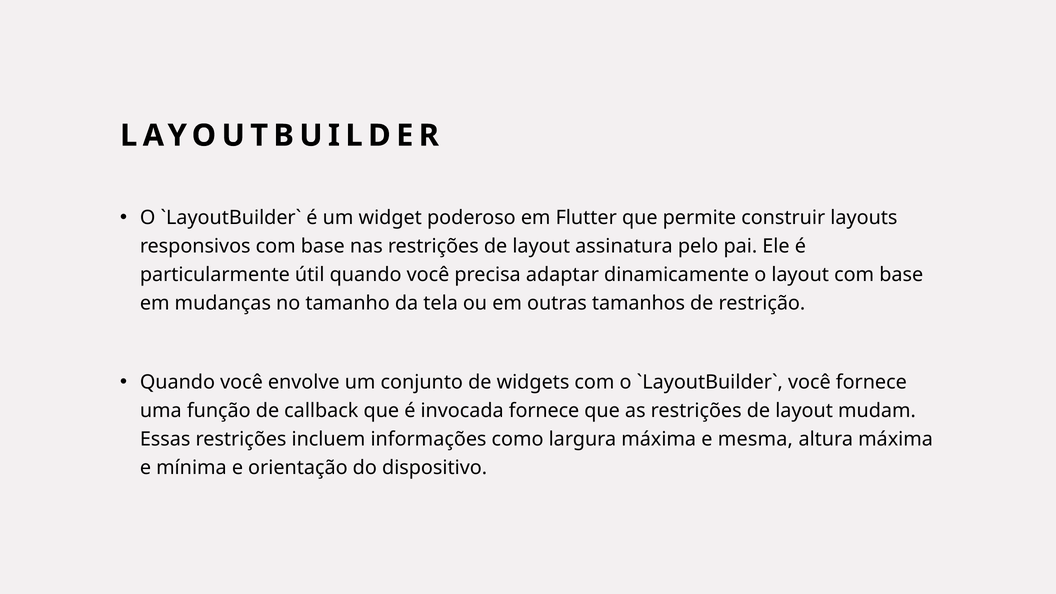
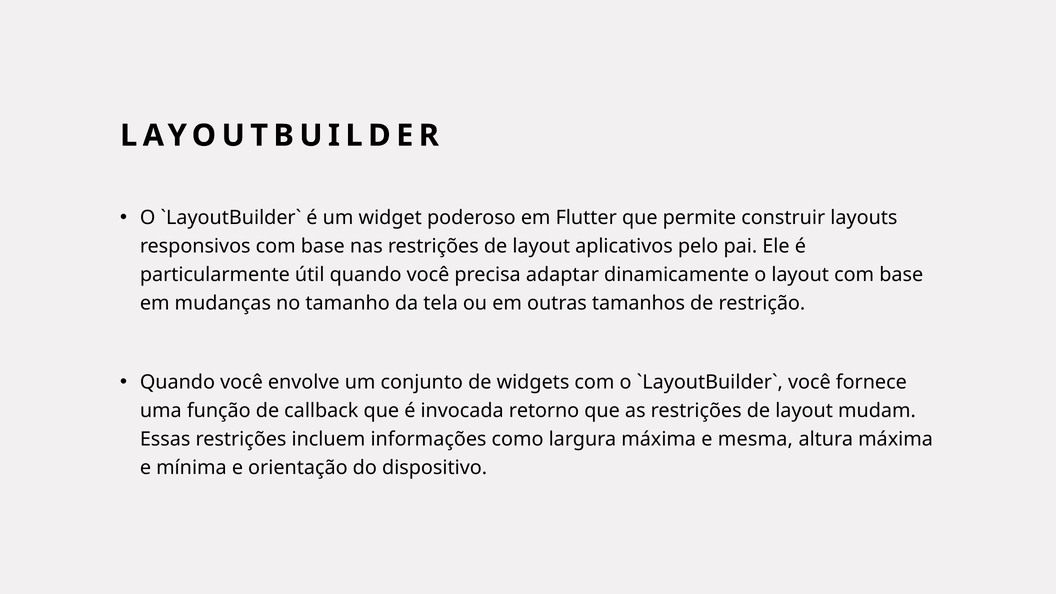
assinatura: assinatura -> aplicativos (624, 246)
invocada fornece: fornece -> retorno (544, 411)
